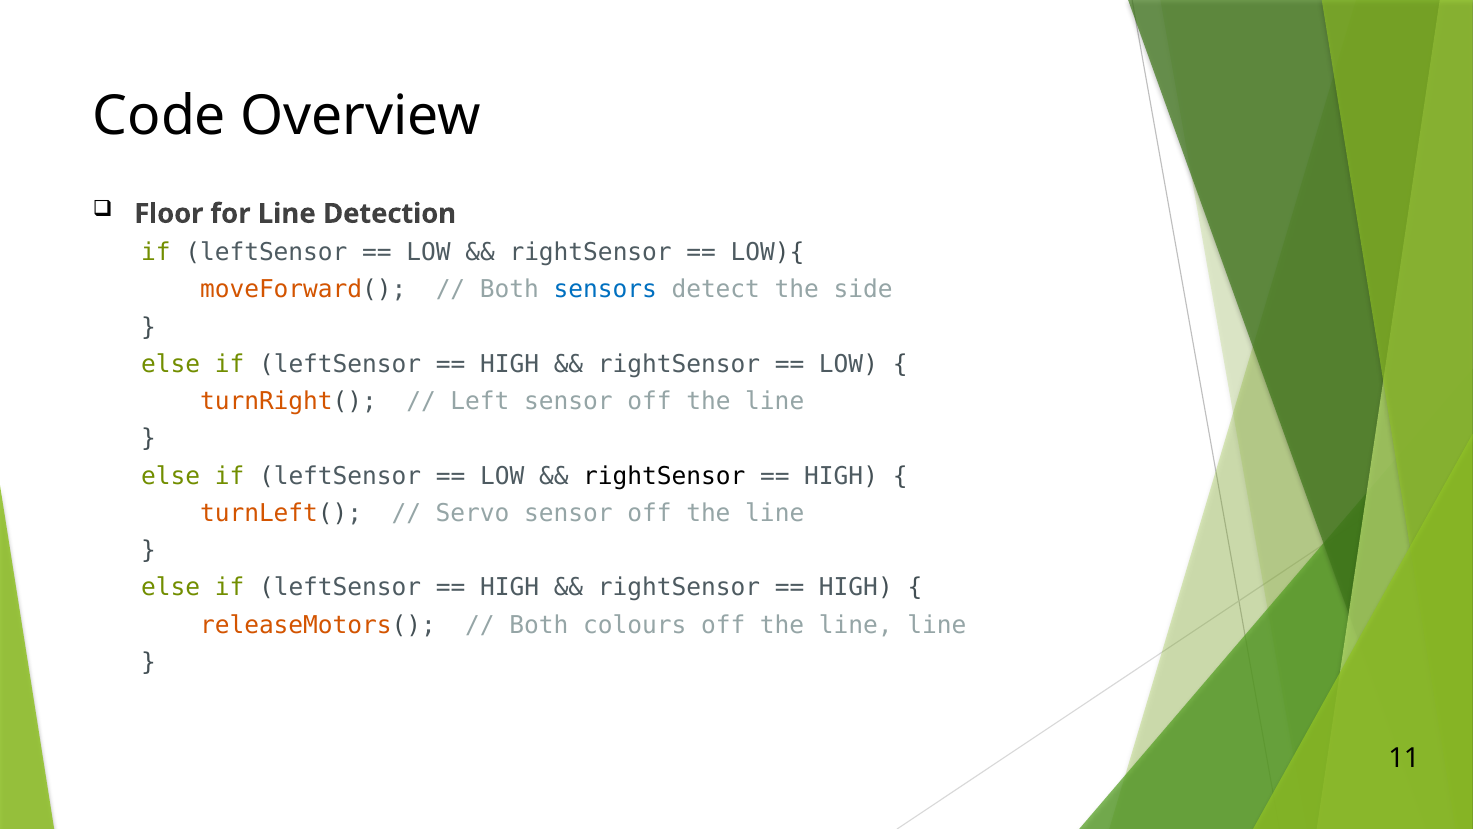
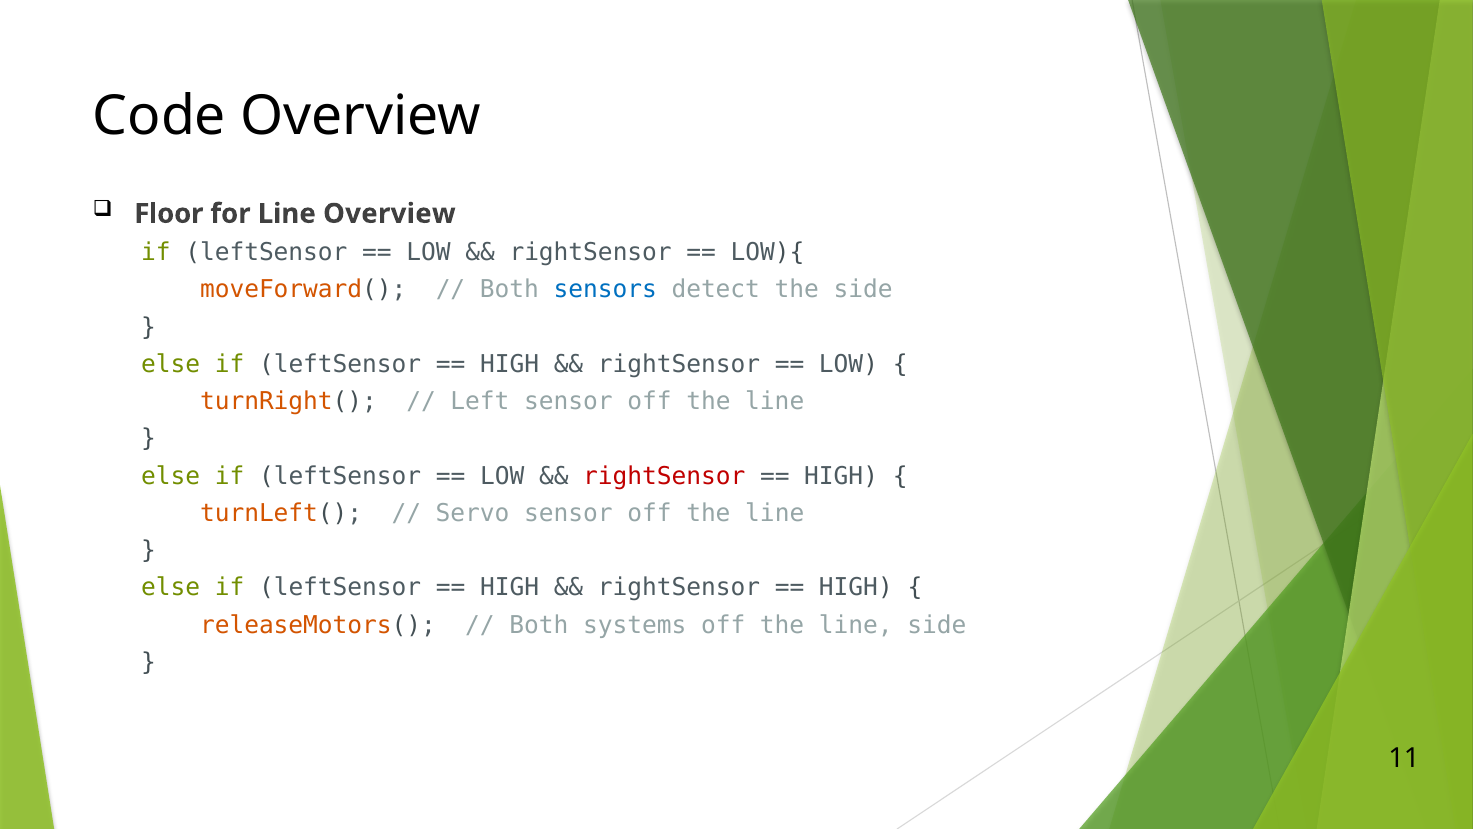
Line Detection: Detection -> Overview (389, 214)
rightSensor colour: black -> red (664, 476)
colours: colours -> systems (635, 625)
line line: line -> side (937, 625)
